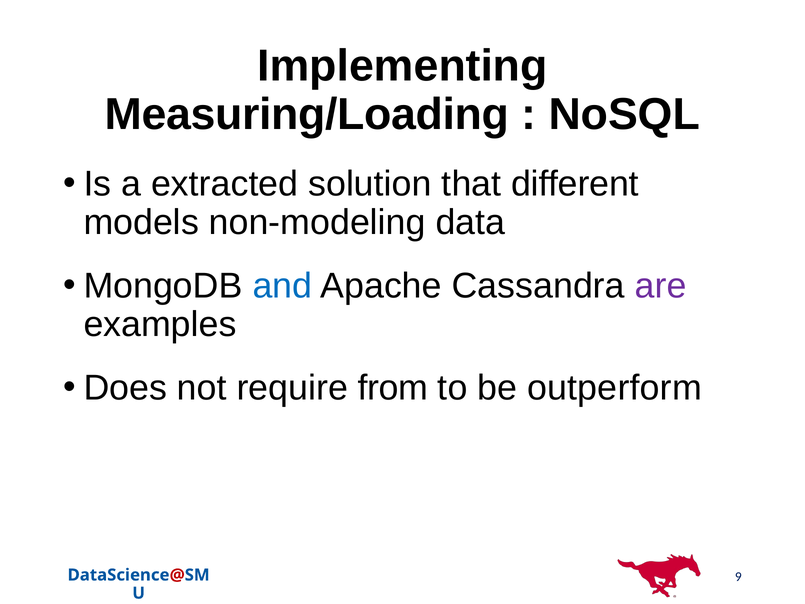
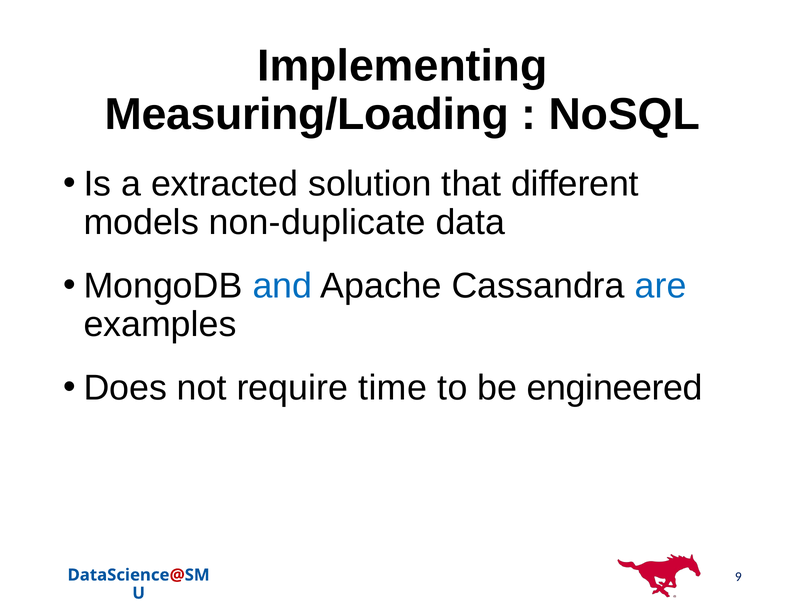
non-modeling: non-modeling -> non-duplicate (317, 223)
are colour: purple -> blue (661, 286)
from: from -> time (393, 388)
outperform: outperform -> engineered (615, 388)
